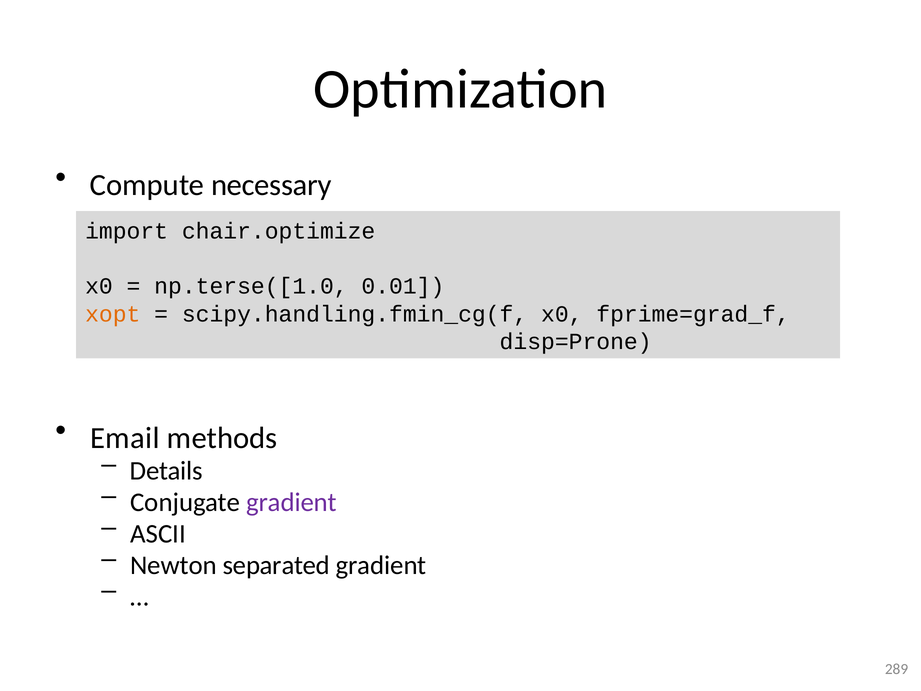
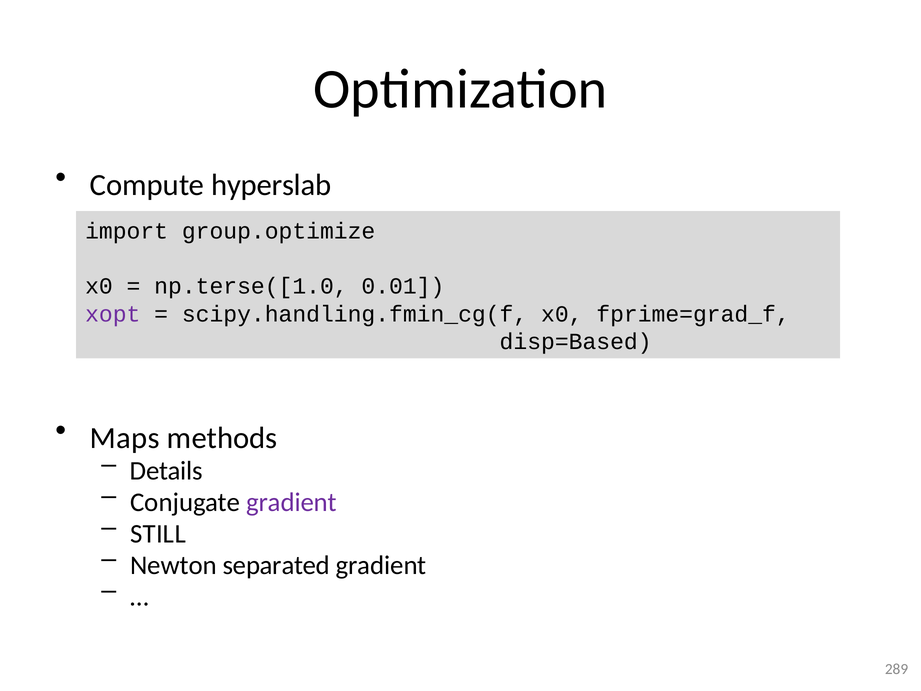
necessary: necessary -> hyperslab (271, 185)
chair.optimize: chair.optimize -> group.optimize (279, 231)
xopt colour: orange -> purple (113, 314)
disp=Prone: disp=Prone -> disp=Based (576, 342)
Email: Email -> Maps (125, 438)
ASCII: ASCII -> STILL (158, 534)
